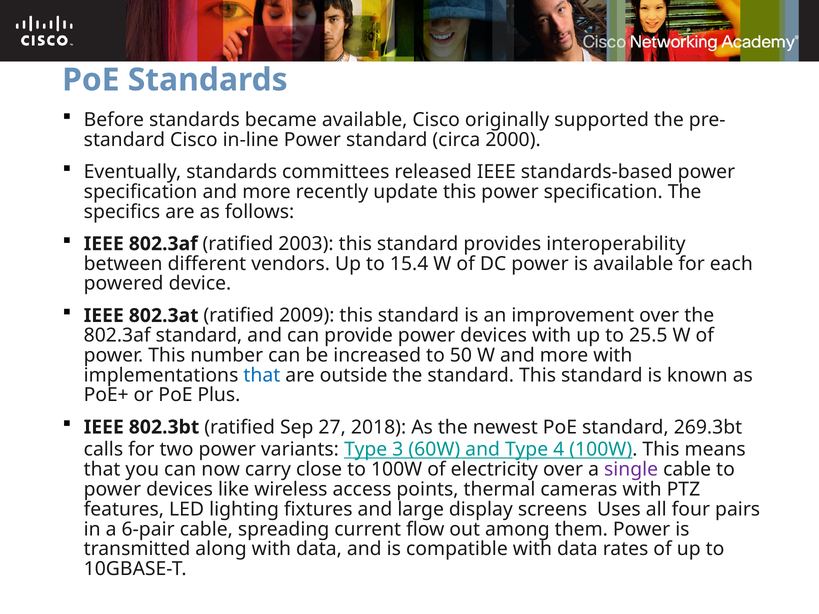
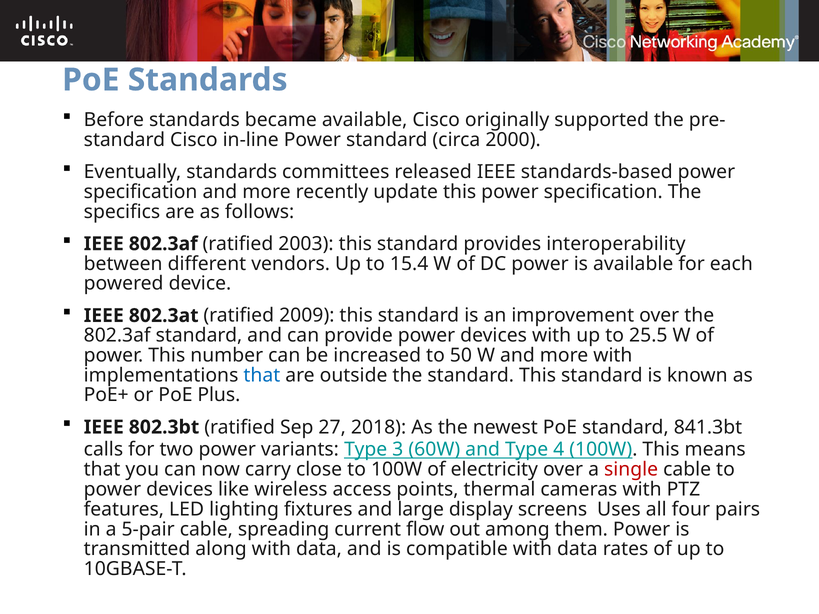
269.3bt: 269.3bt -> 841.3bt (708, 427)
single colour: purple -> red (631, 470)
6-pair: 6-pair -> 5-pair (148, 529)
